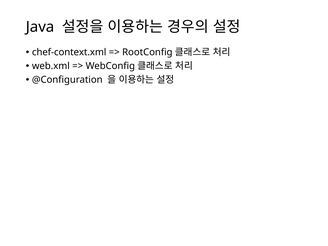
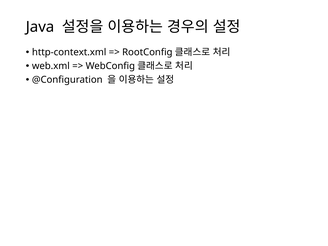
chef-context.xml: chef-context.xml -> http-context.xml (69, 52)
